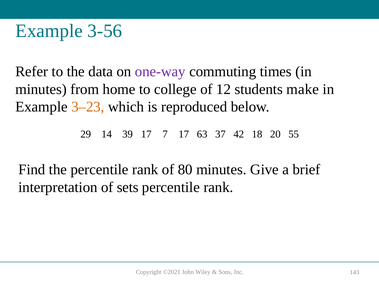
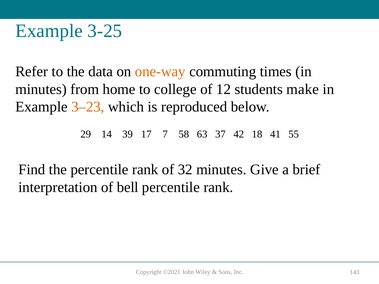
3-56: 3-56 -> 3-25 (105, 31)
one-way colour: purple -> orange (160, 72)
7 17: 17 -> 58 (184, 134)
20: 20 -> 41 (275, 134)
80: 80 -> 32 (185, 170)
sets: sets -> bell (128, 187)
